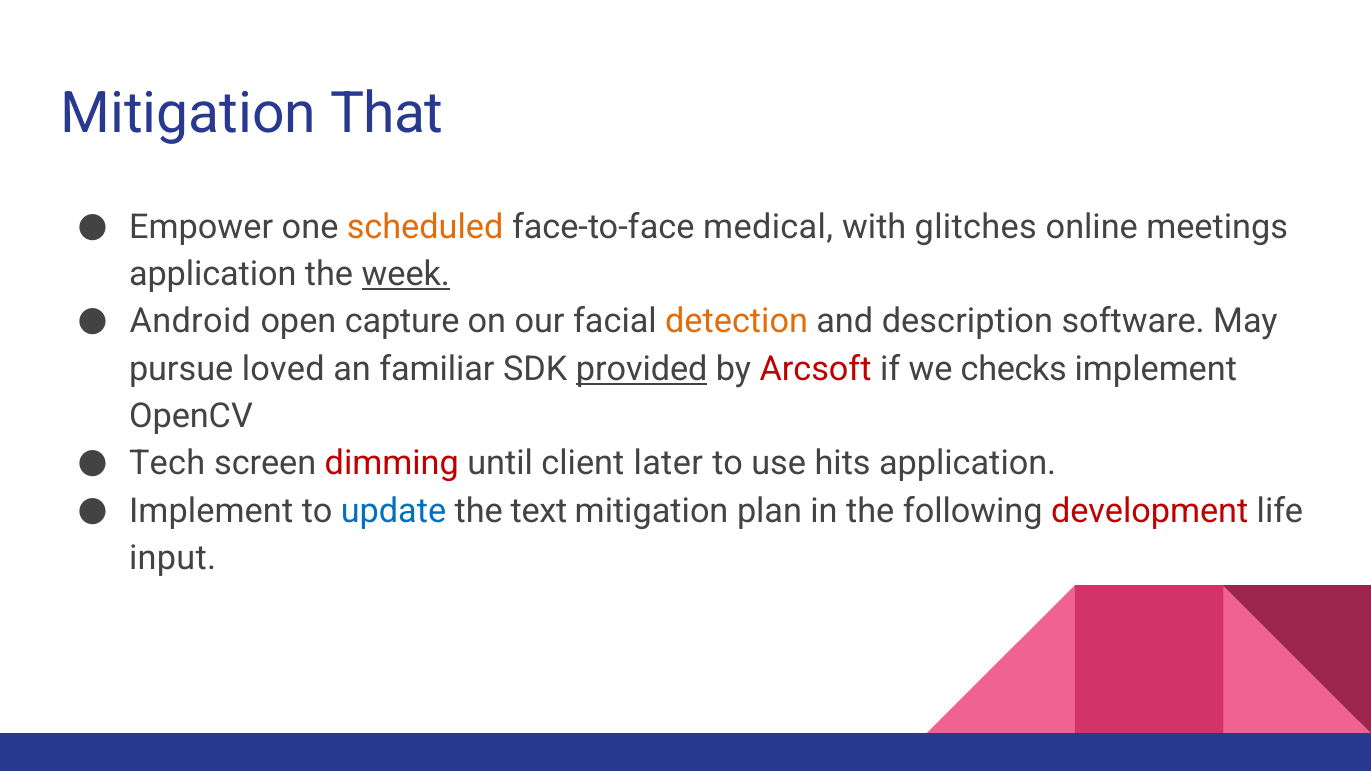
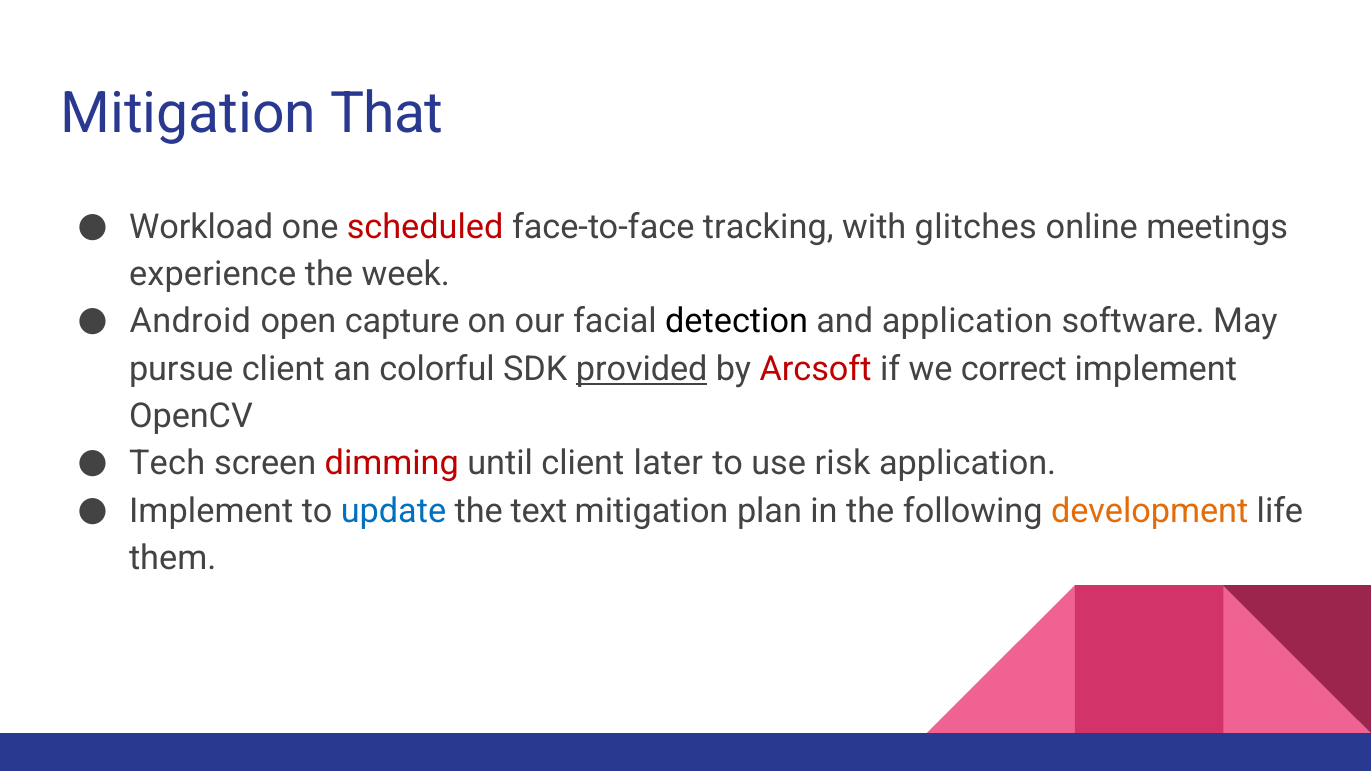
Empower: Empower -> Workload (201, 227)
scheduled colour: orange -> red (425, 227)
medical: medical -> tracking (768, 227)
application: application -> experience (213, 274)
week underline: present -> none (406, 274)
detection colour: orange -> black (737, 322)
and description: description -> application (967, 322)
pursue loved: loved -> client (283, 369)
familiar: familiar -> colorful (437, 369)
checks: checks -> correct (1014, 369)
hits: hits -> risk (843, 464)
development colour: red -> orange (1150, 511)
input: input -> them (173, 558)
